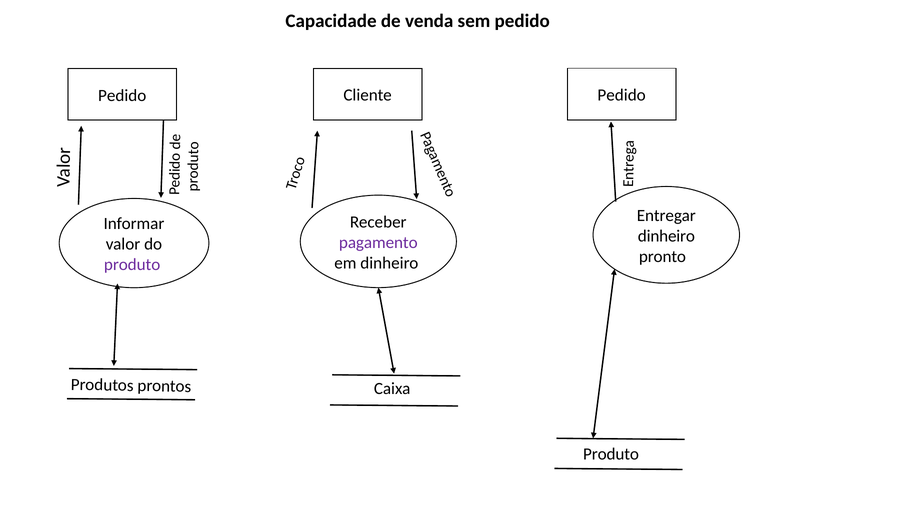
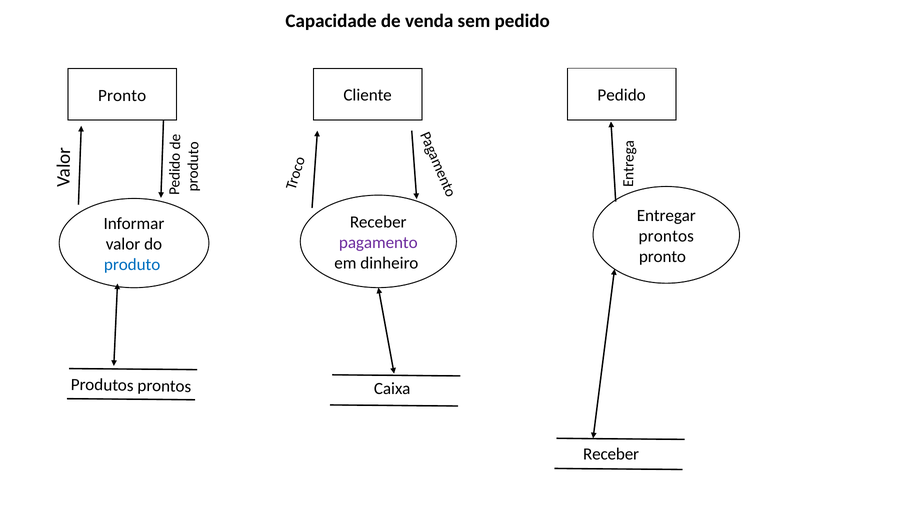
Pedido: Pedido -> Pronto (122, 95)
dinheiro: dinheiro -> prontos (666, 236)
produto colour: purple -> blue (132, 265)
Produto: Produto -> Receber (611, 455)
